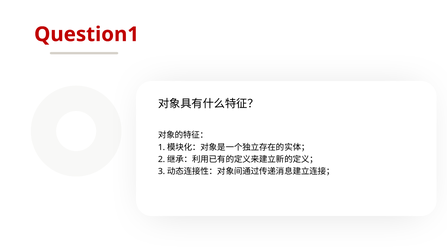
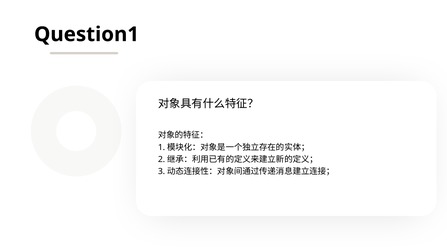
Question1 colour: red -> black (87, 34)
